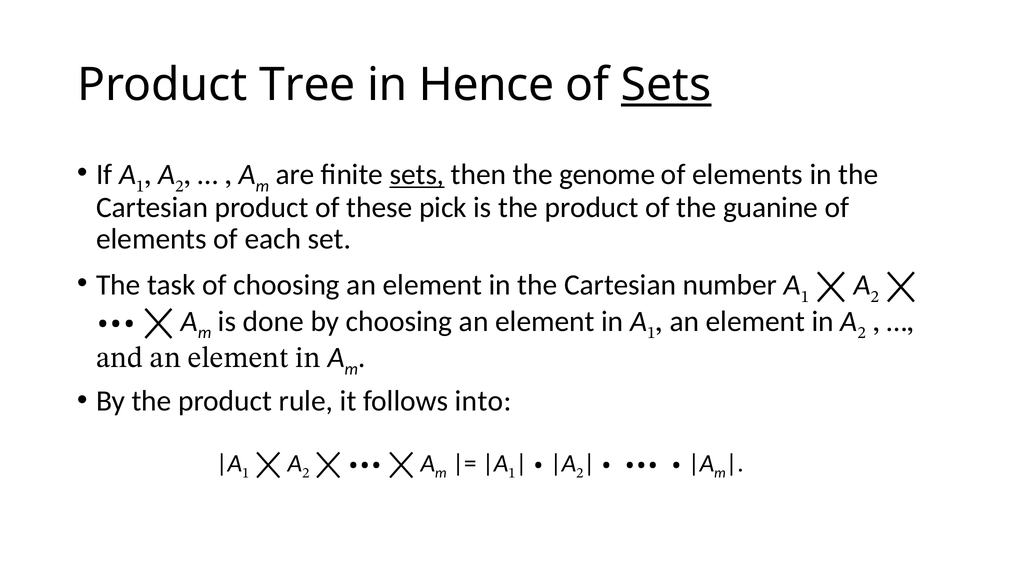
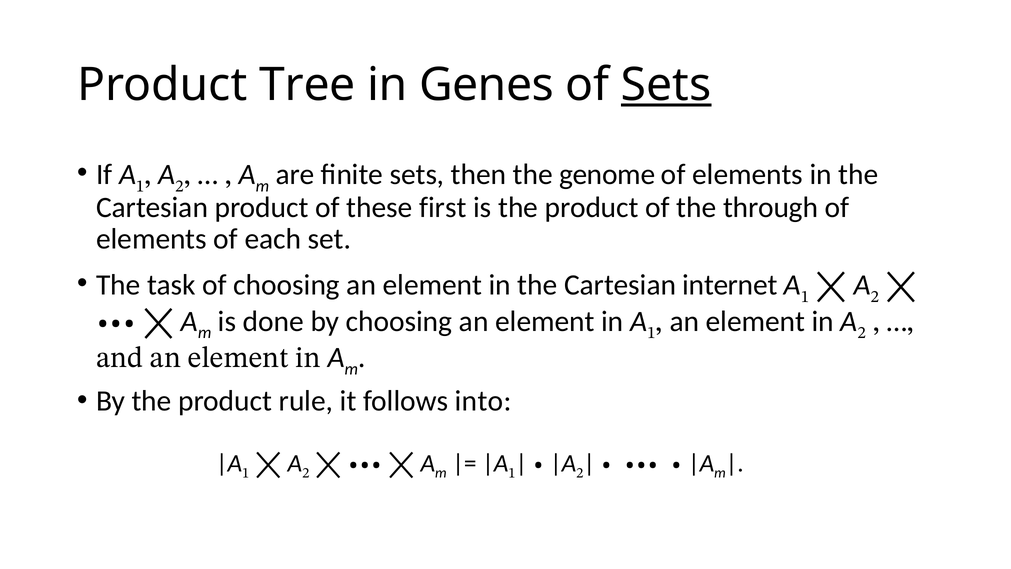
Hence: Hence -> Genes (487, 85)
sets underline: present -> none (417, 174)
pick: pick -> first (443, 207)
guanine: guanine -> through (771, 207)
number: number -> internet (730, 285)
